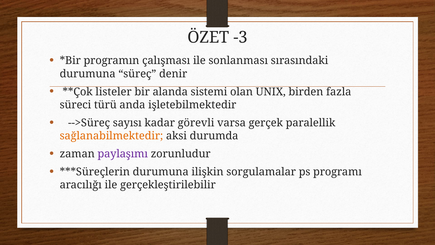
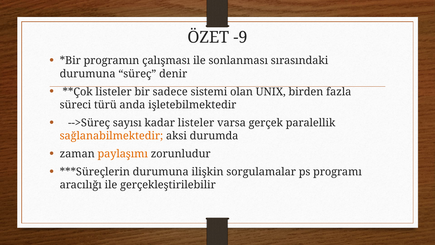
-3: -3 -> -9 (241, 38)
alanda: alanda -> sadece (170, 92)
kadar görevli: görevli -> listeler (196, 123)
paylaşımı colour: purple -> orange (123, 154)
